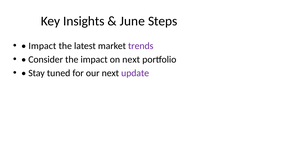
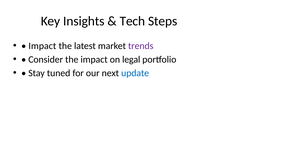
June: June -> Tech (132, 21)
on next: next -> legal (131, 59)
update colour: purple -> blue (135, 73)
